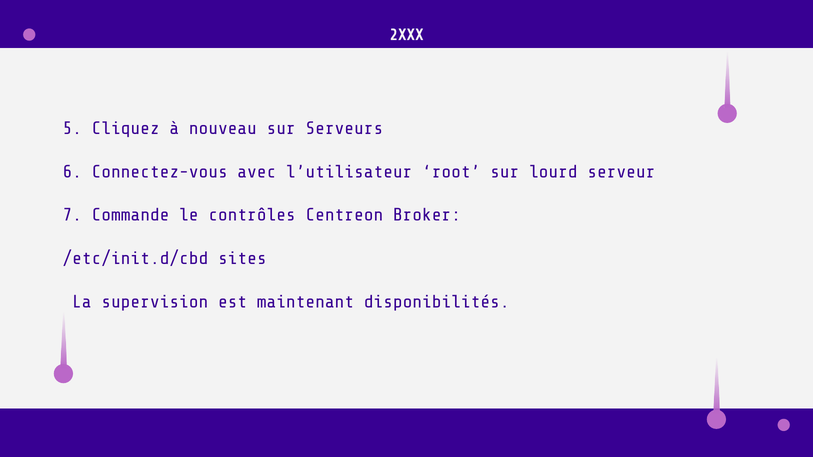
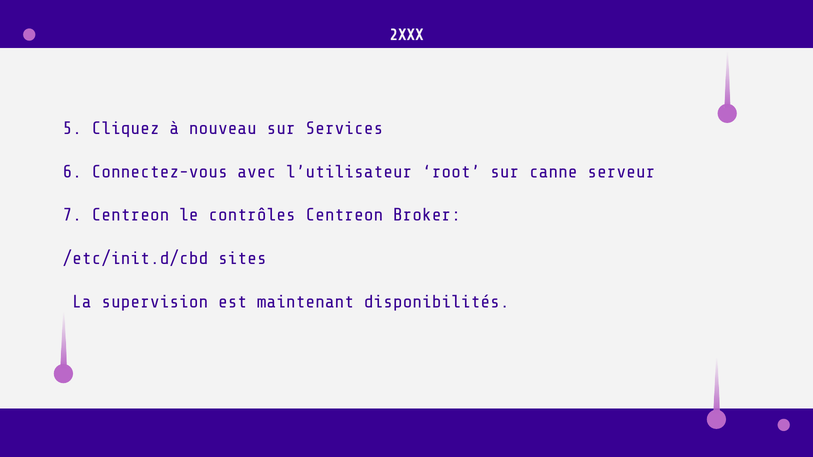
Serveurs: Serveurs -> Services (344, 128)
lourd: lourd -> canne (553, 172)
7 Commande: Commande -> Centreon (131, 215)
